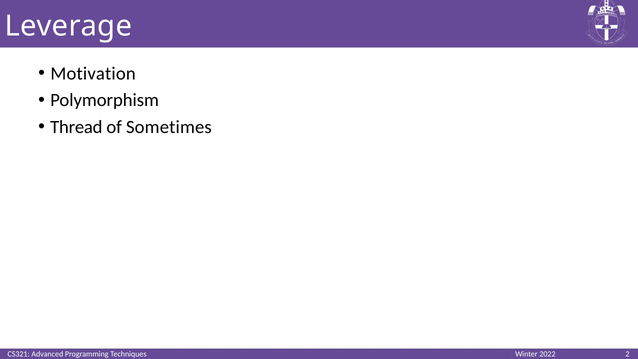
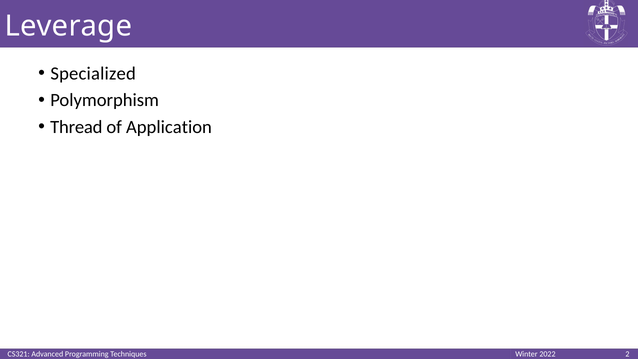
Motivation: Motivation -> Specialized (93, 73)
Sometimes: Sometimes -> Application (169, 127)
